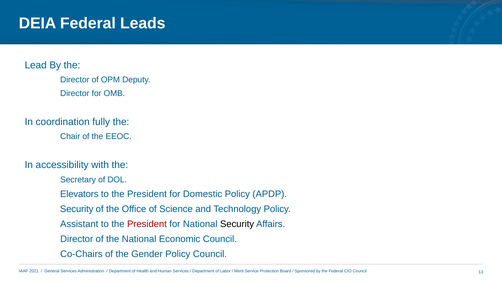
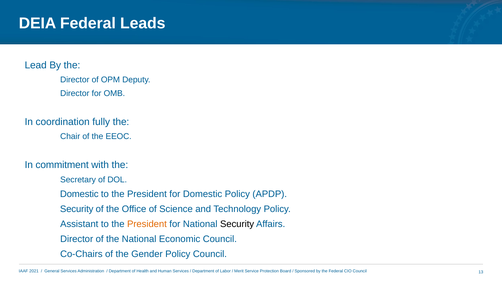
accessibility: accessibility -> commitment (62, 165)
Elevators: Elevators -> Domestic (79, 194)
President colour: red -> orange (147, 223)
